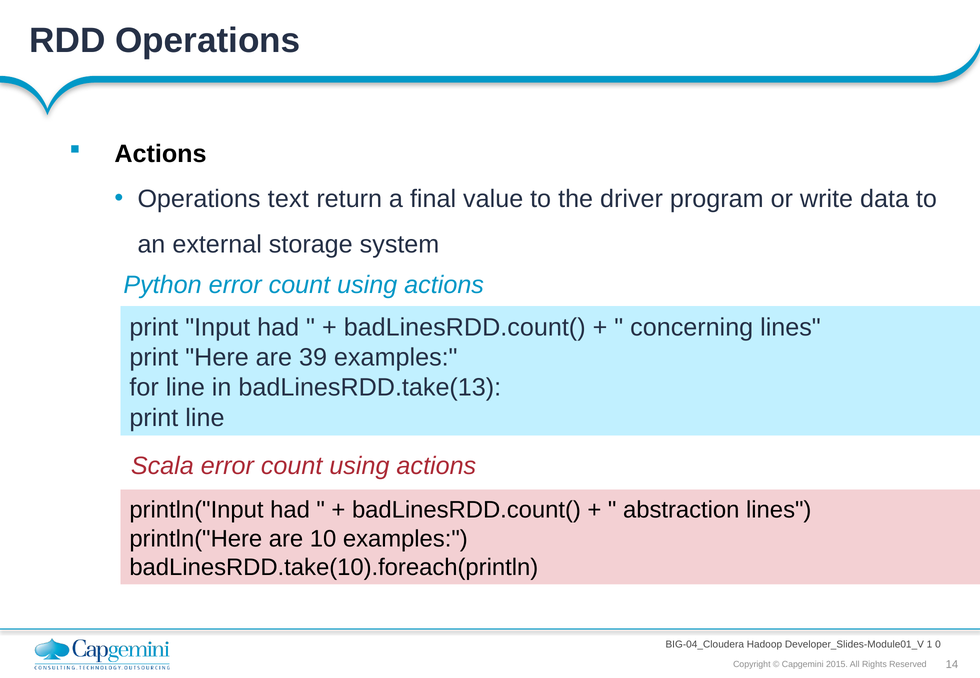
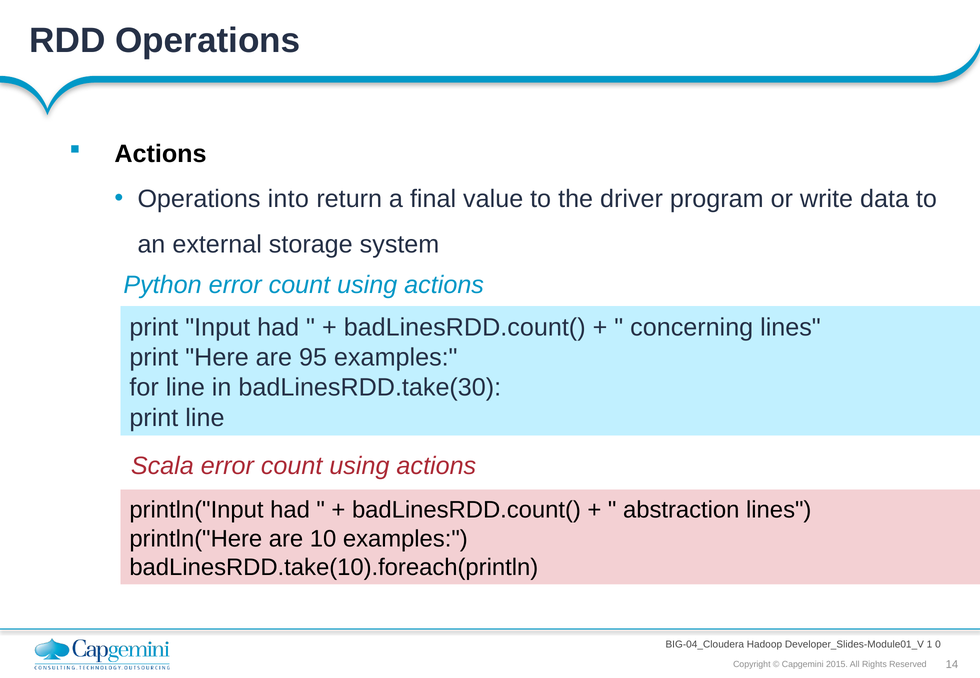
text: text -> into (288, 199)
39: 39 -> 95 (313, 358)
badLinesRDD.take(13: badLinesRDD.take(13 -> badLinesRDD.take(30 (370, 388)
